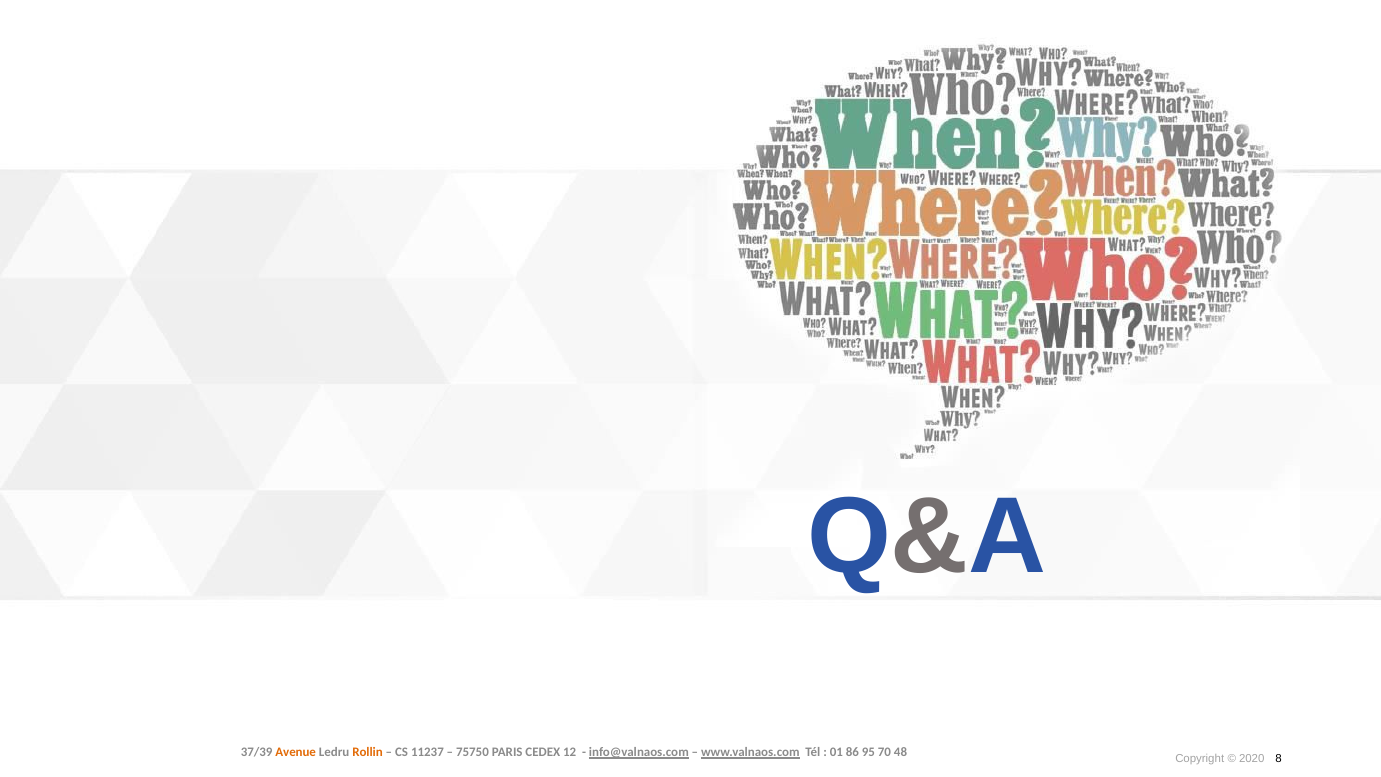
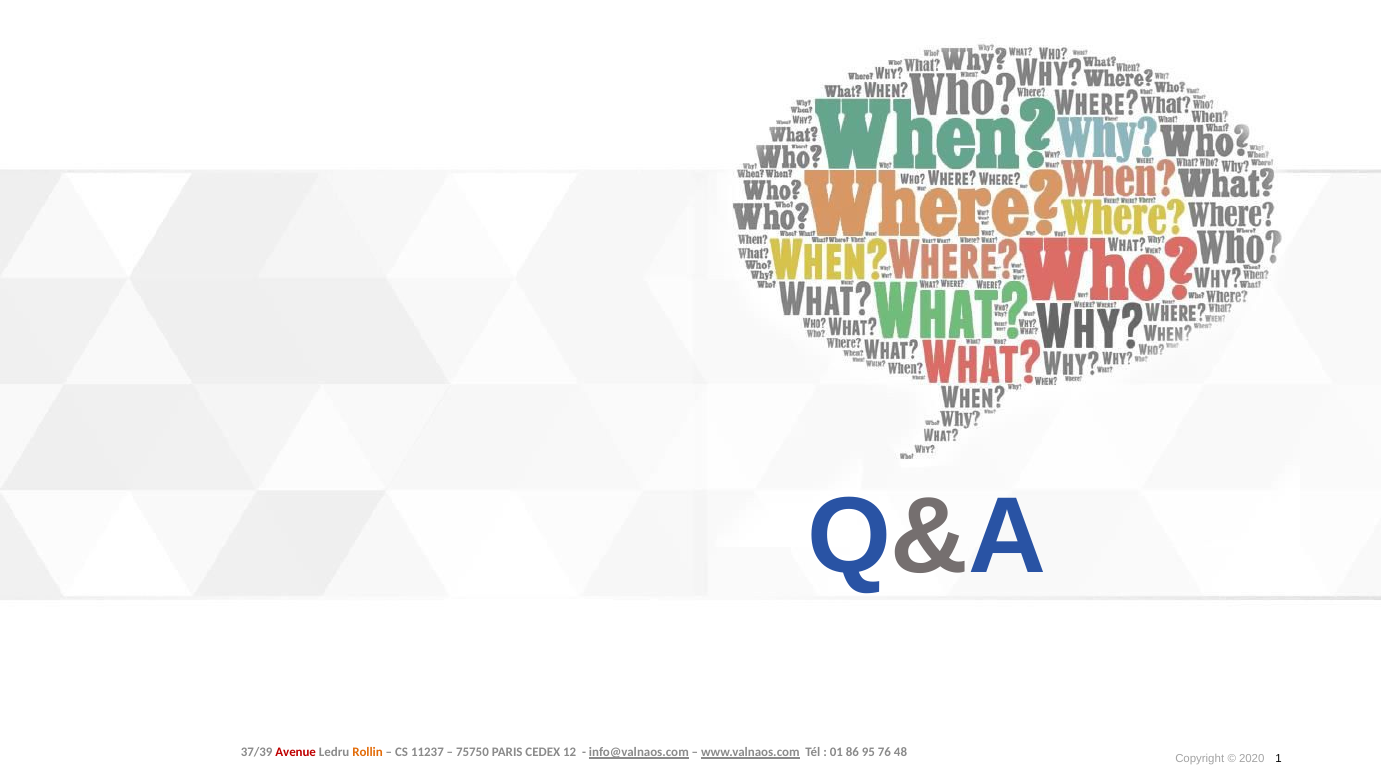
Avenue colour: orange -> red (296, 752)
70: 70 -> 76 (884, 752)
8: 8 -> 1 (1279, 759)
